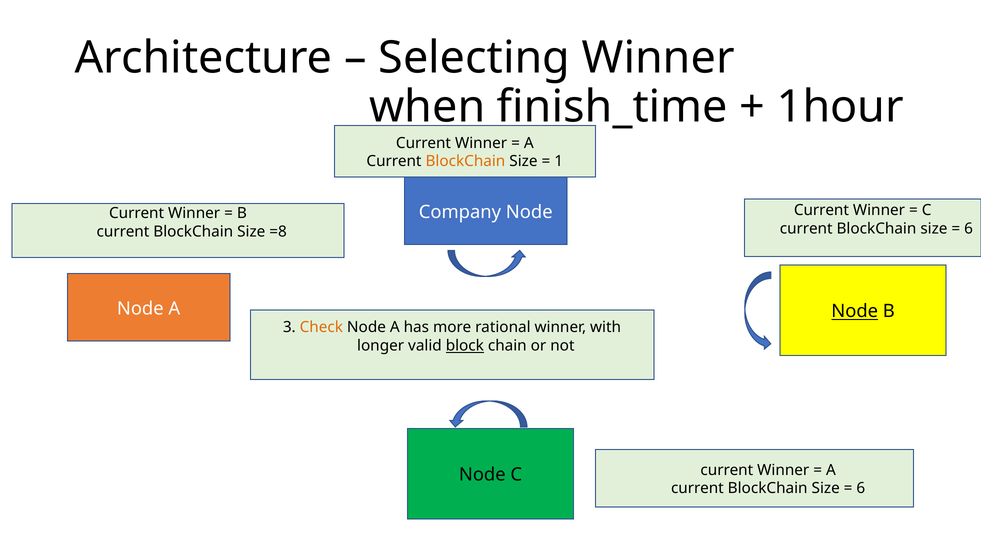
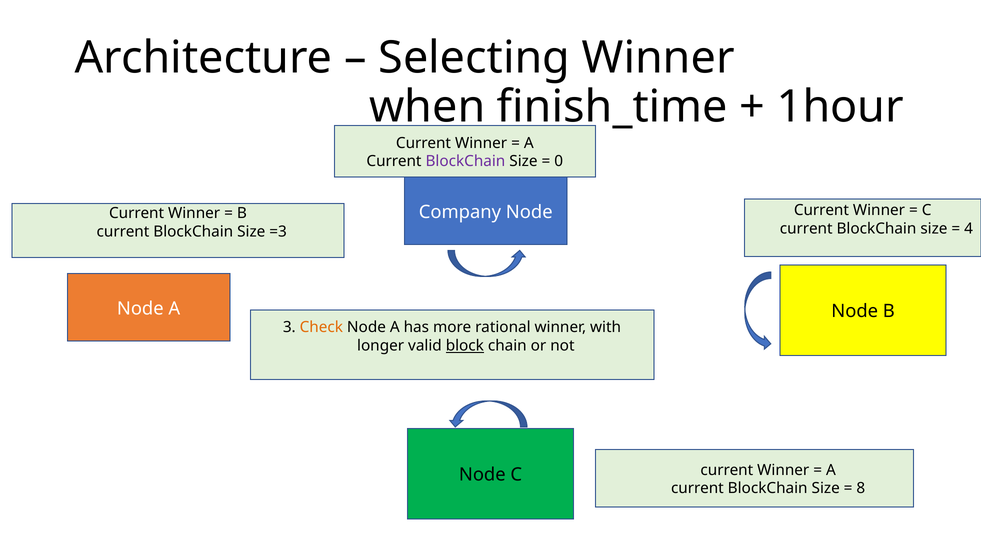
BlockChain colour: orange -> purple (465, 161)
1: 1 -> 0 (559, 161)
6: 6 -> 4 (969, 229)
=8: =8 -> =3 (278, 232)
Node underline: present -> none (855, 311)
6: 6 -> 8 (861, 488)
